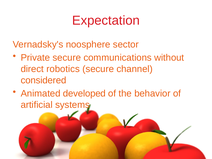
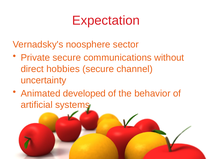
robotics: robotics -> hobbies (63, 69)
considered: considered -> uncertainty (43, 80)
